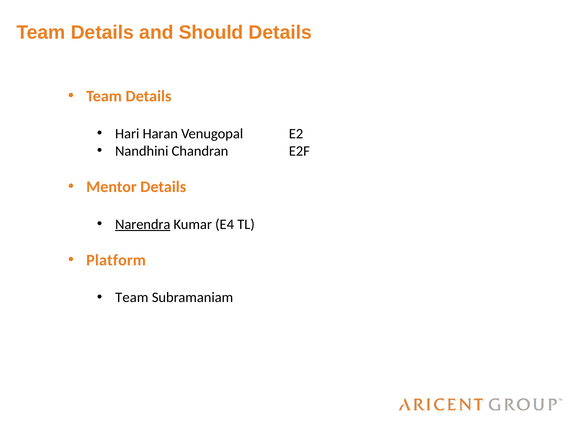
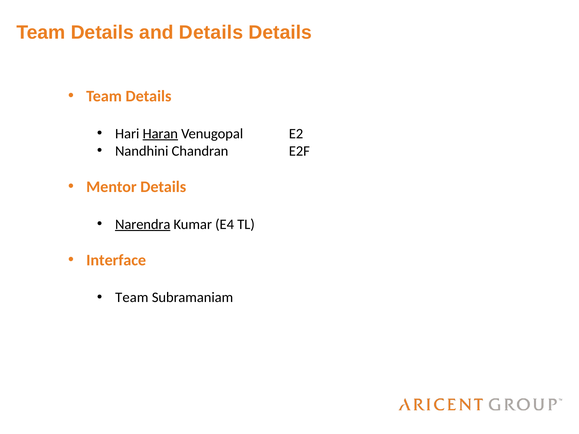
and Should: Should -> Details (211, 32)
Haran underline: none -> present (160, 134)
Platform: Platform -> Interface (116, 260)
